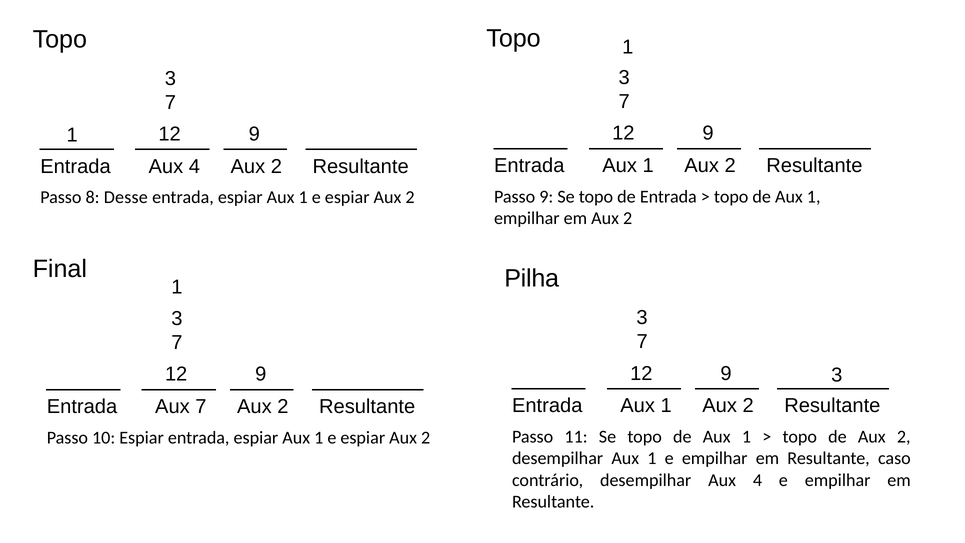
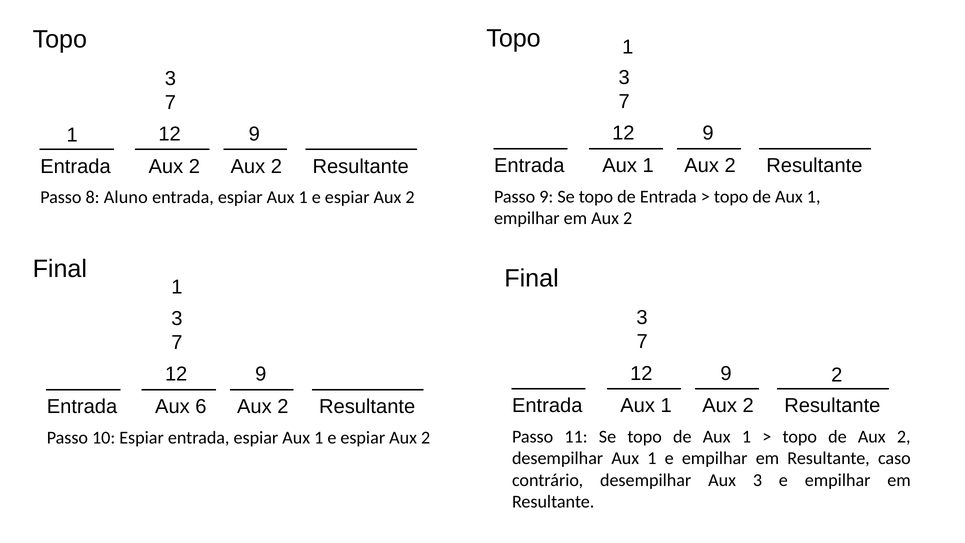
Entrada Aux 4: 4 -> 2 (194, 166)
Desse: Desse -> Aluno (126, 197)
Pilha: Pilha -> Final (532, 278)
9 3: 3 -> 2 (837, 375)
Aux 7: 7 -> 6 (201, 406)
desempilhar Aux 4: 4 -> 3 (757, 480)
